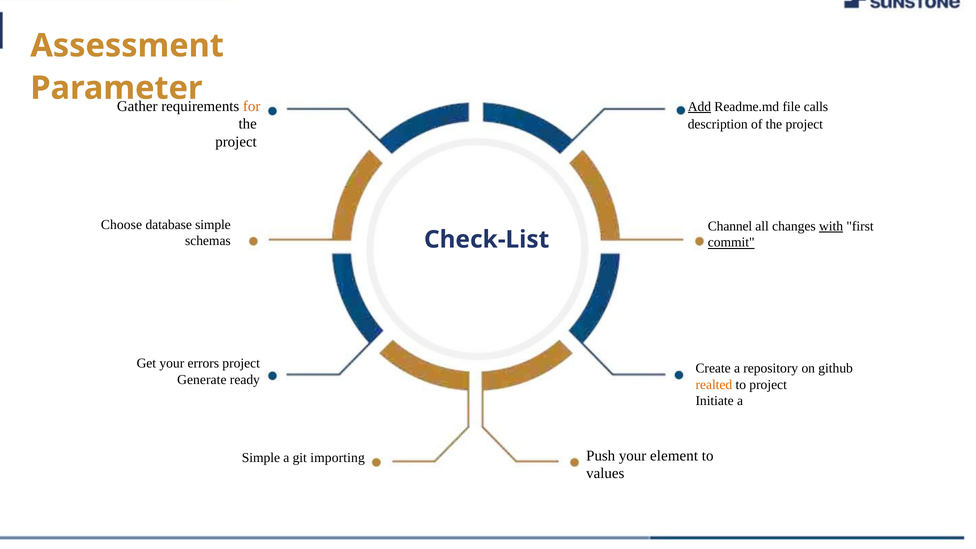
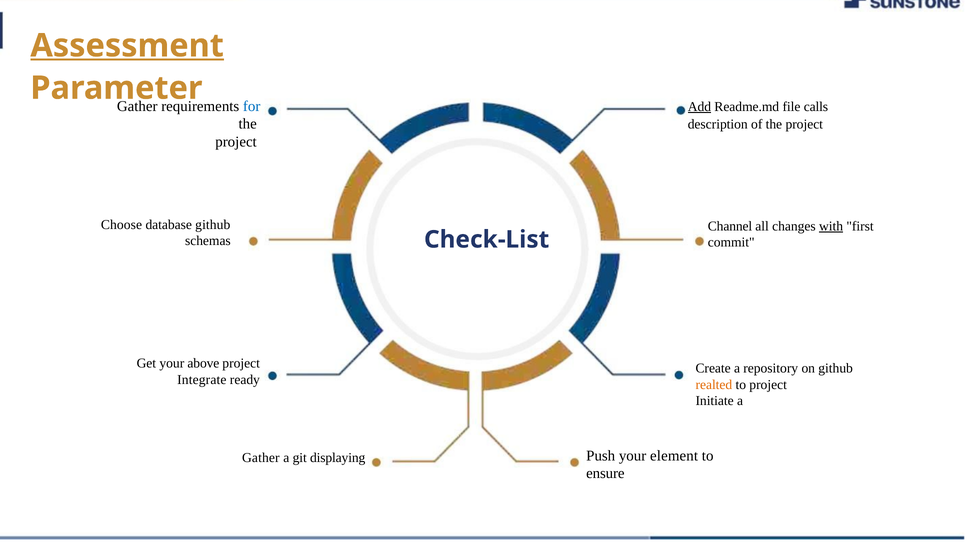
Assessment underline: none -> present (127, 46)
for colour: orange -> blue (252, 106)
database simple: simple -> github (213, 225)
commit underline: present -> none (731, 243)
errors: errors -> above (203, 363)
Generate: Generate -> Integrate (202, 380)
Simple: Simple -> Gather (261, 458)
importing: importing -> displaying (338, 458)
values: values -> ensure (605, 473)
